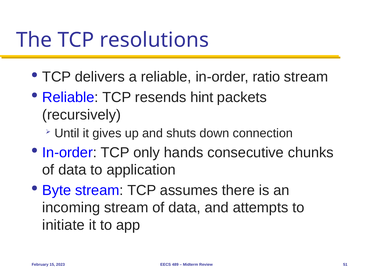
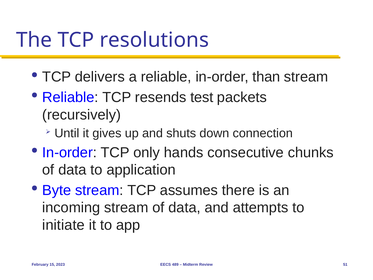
ratio: ratio -> than (266, 77)
hint: hint -> test (202, 97)
